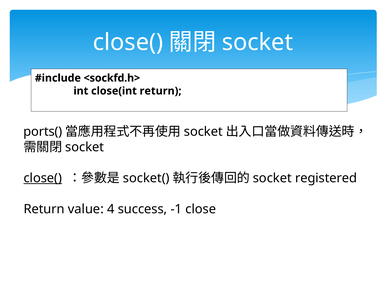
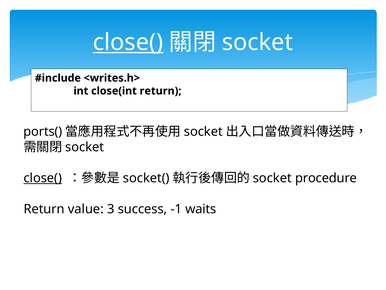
close( underline: none -> present (128, 42)
<sockfd.h>: <sockfd.h> -> <writes.h> (112, 78)
registered: registered -> procedure (326, 178)
4: 4 -> 3 (111, 209)
close: close -> waits (201, 209)
